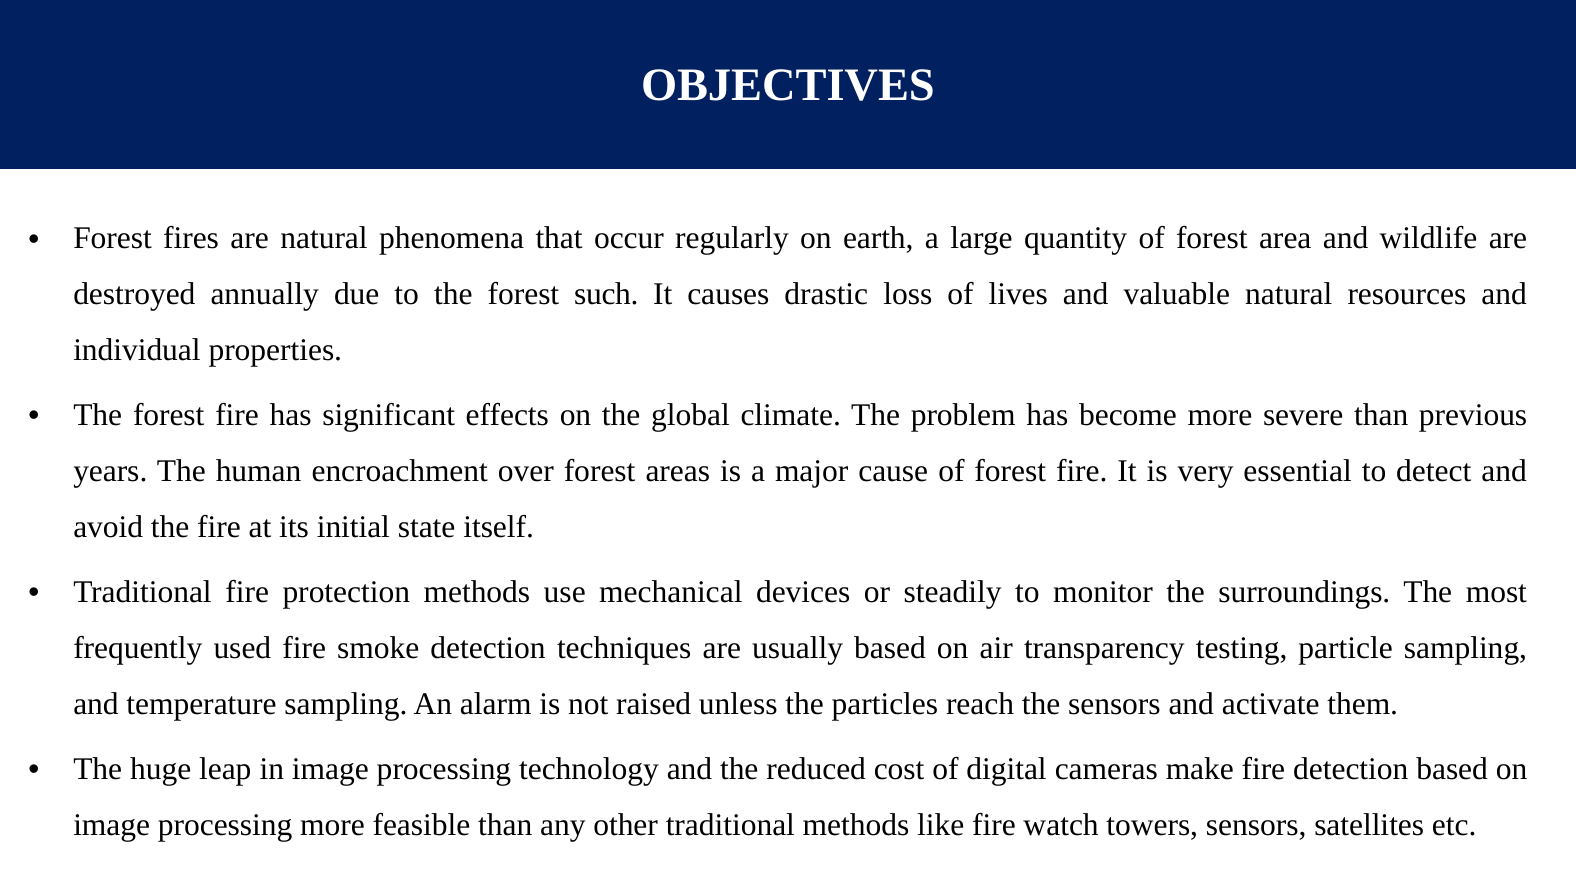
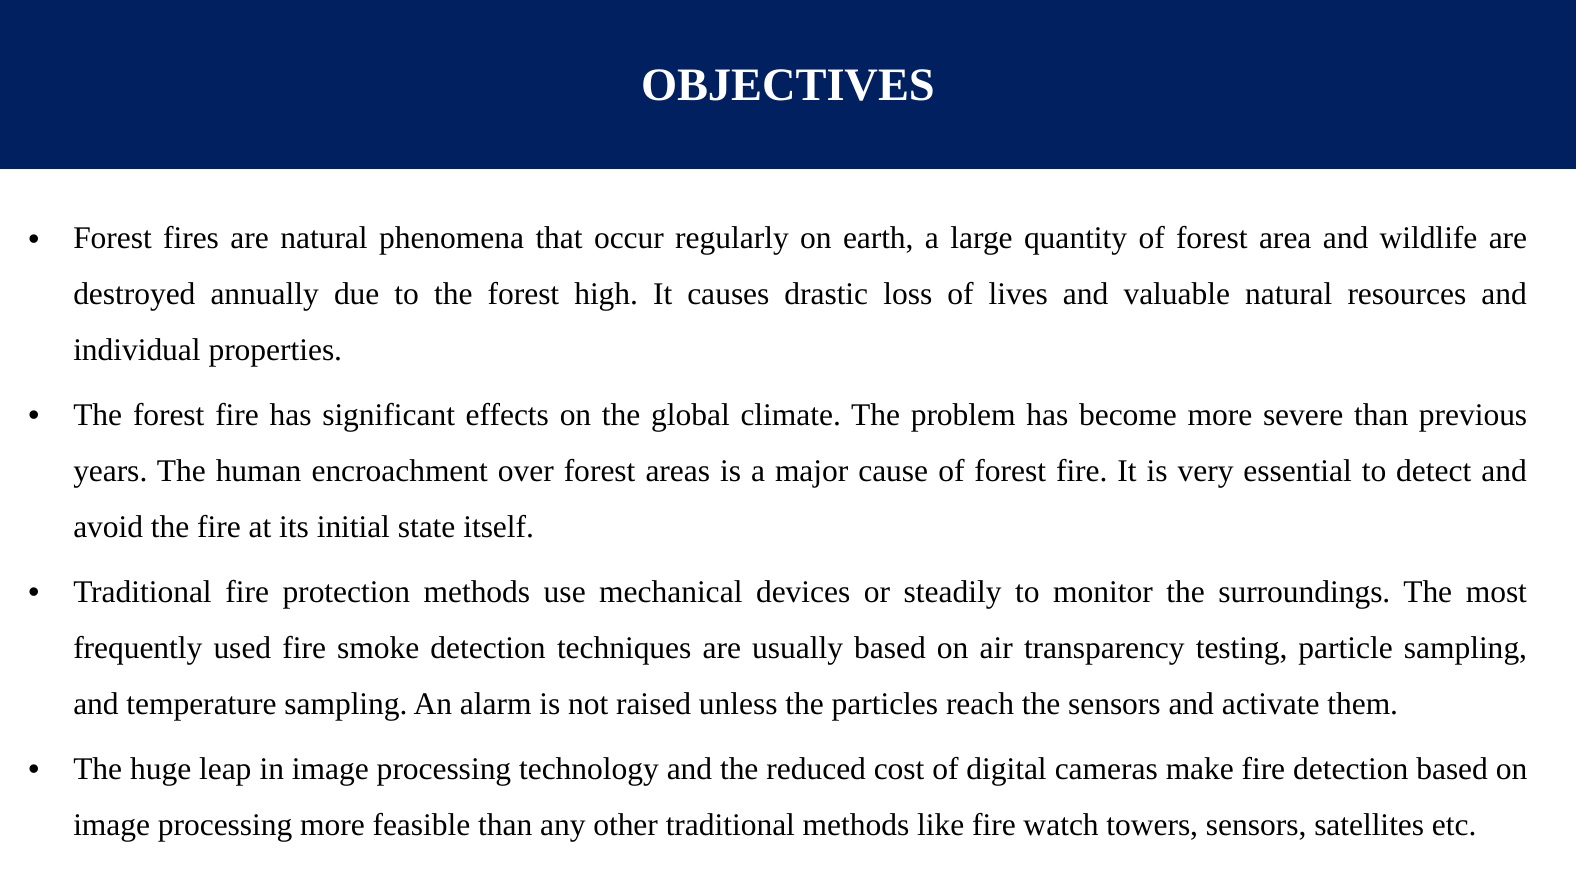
such: such -> high (606, 294)
